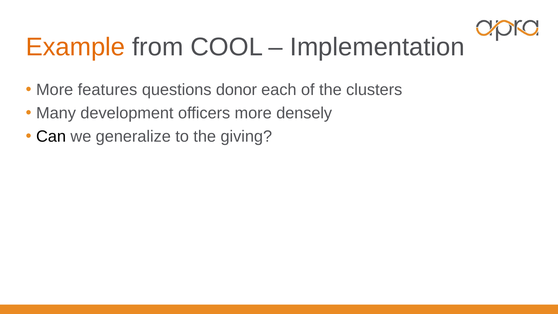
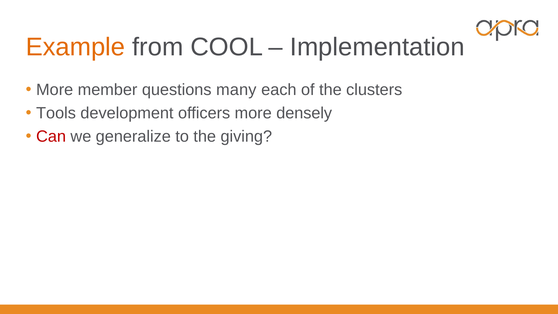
features: features -> member (108, 90)
donor: donor -> many (236, 90)
Many: Many -> Tools (56, 113)
Can colour: black -> red (51, 137)
